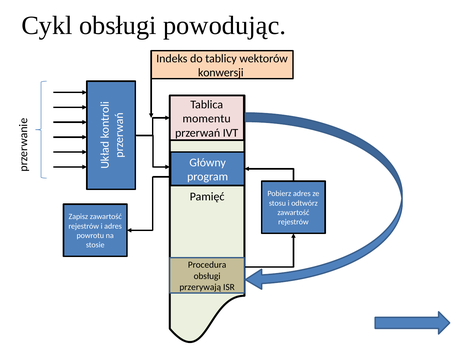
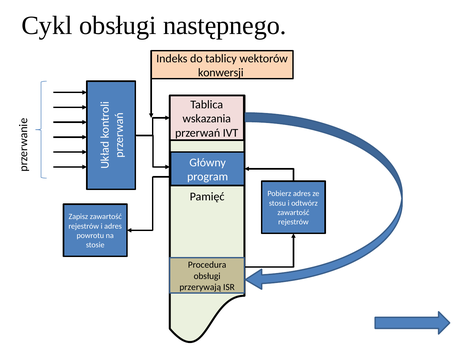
powodując: powodując -> następnego (225, 25)
momentu: momentu -> wskazania (207, 119)
